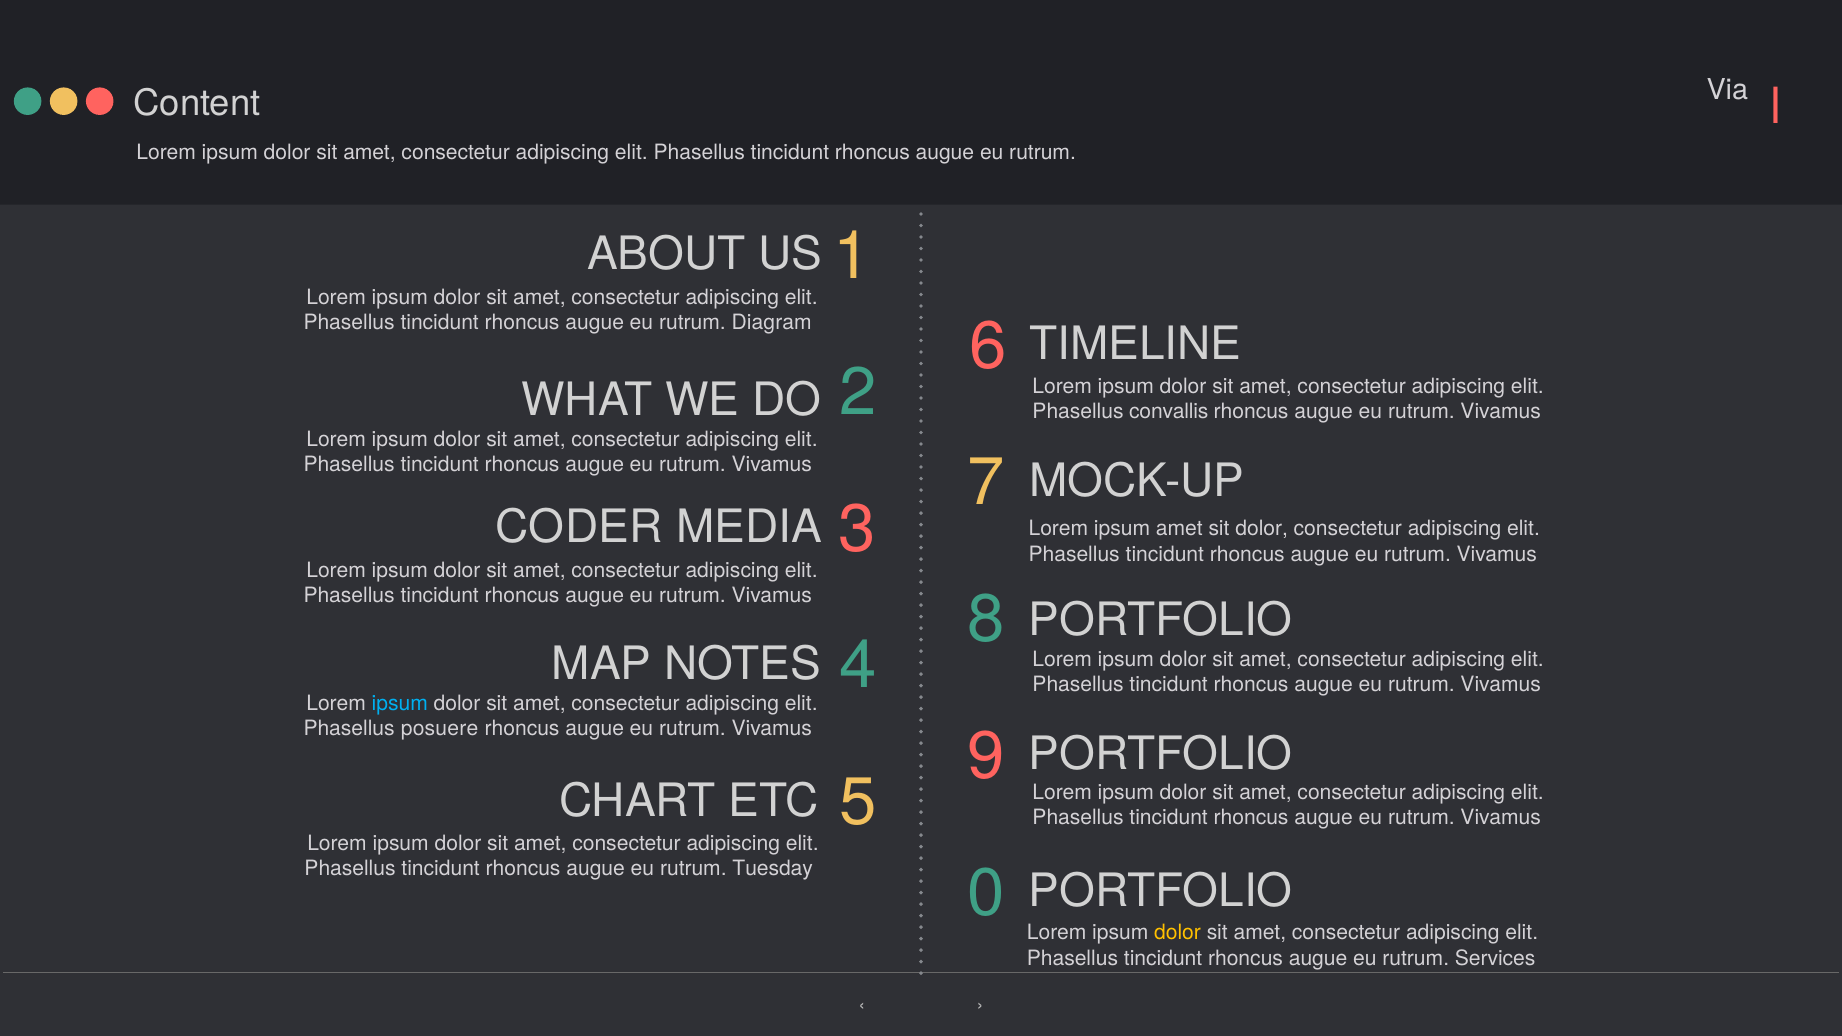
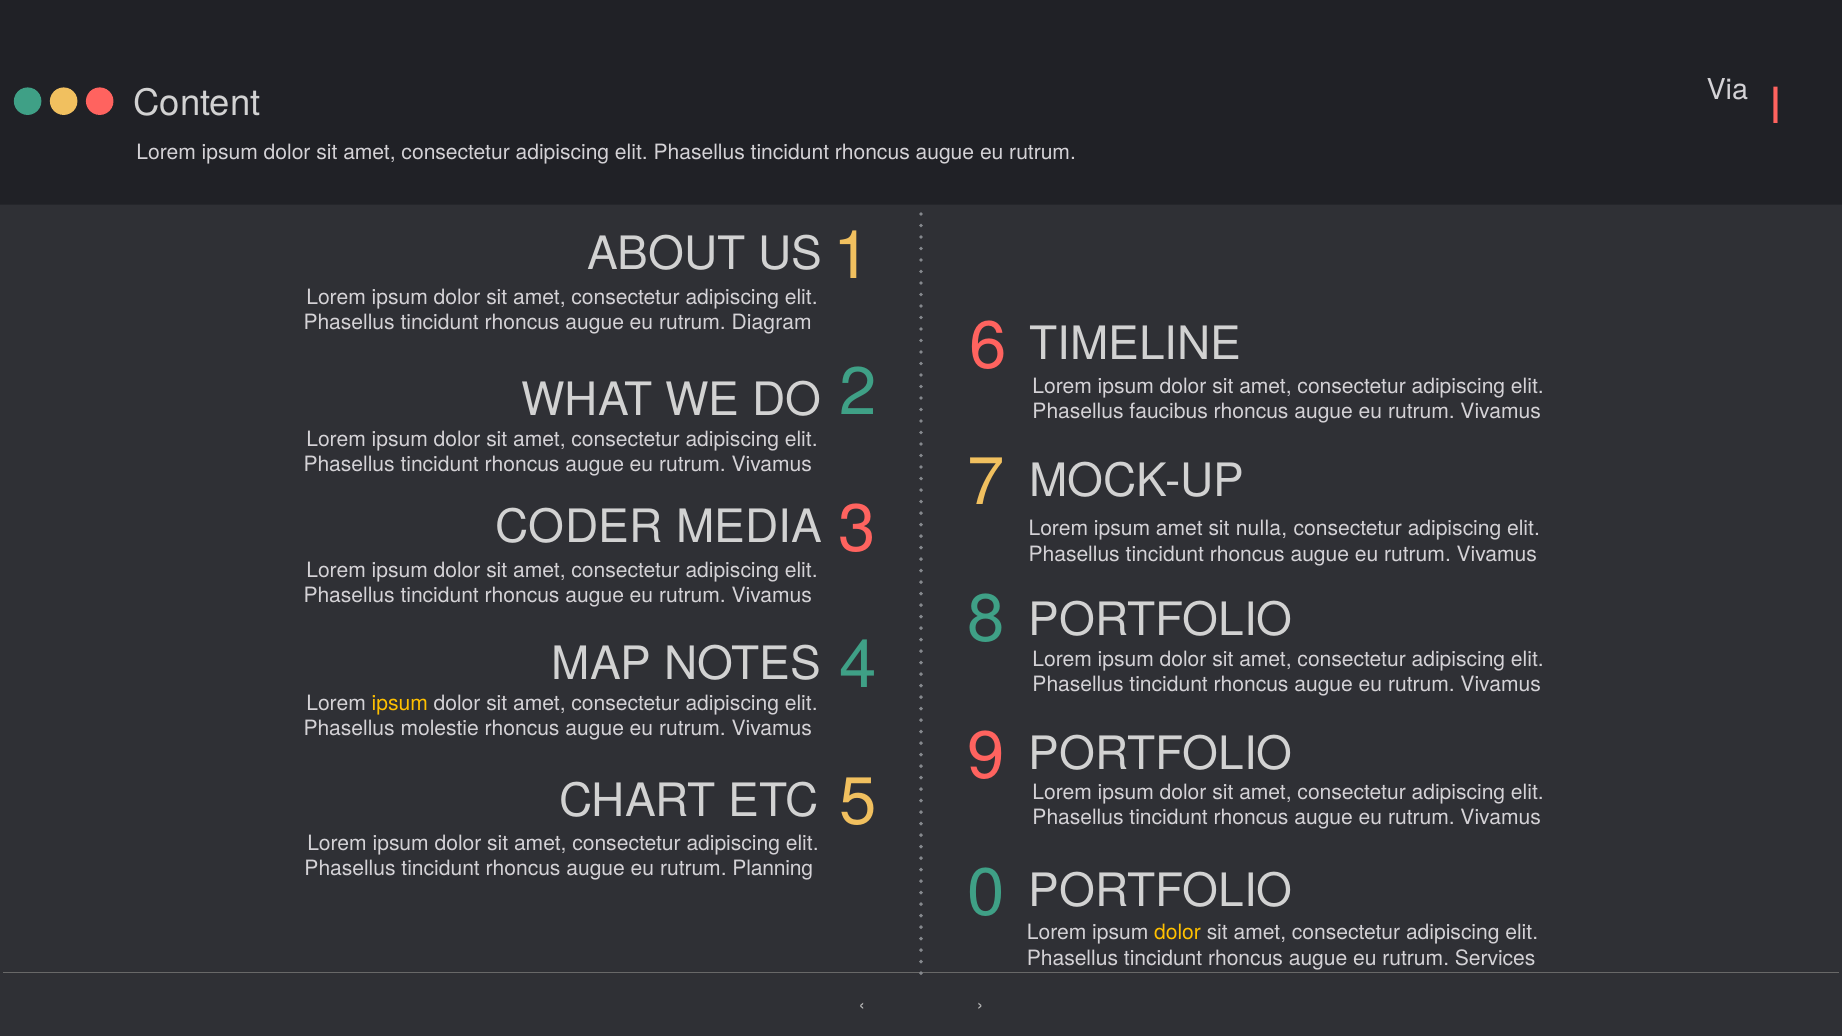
convallis: convallis -> faucibus (1169, 412)
sit dolor: dolor -> nulla (1262, 529)
ipsum colour: light blue -> yellow (400, 703)
posuere: posuere -> molestie (440, 729)
Tuesday: Tuesday -> Planning (773, 869)
